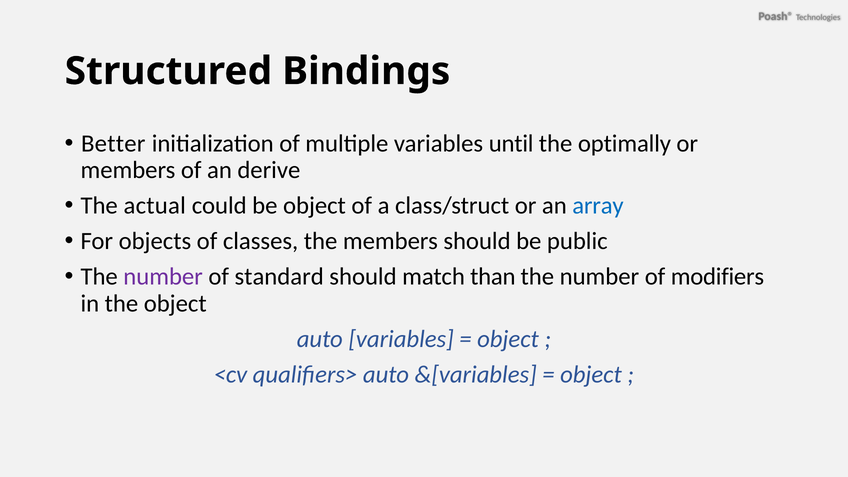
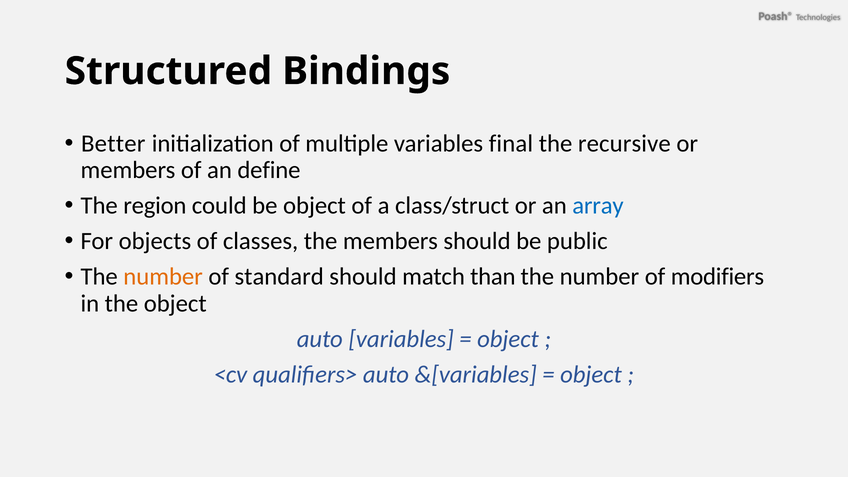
until: until -> final (511, 143)
optimally: optimally -> recursive (624, 143)
derive: derive -> define (269, 170)
actual: actual -> region (155, 206)
number colour: purple -> orange (163, 277)
